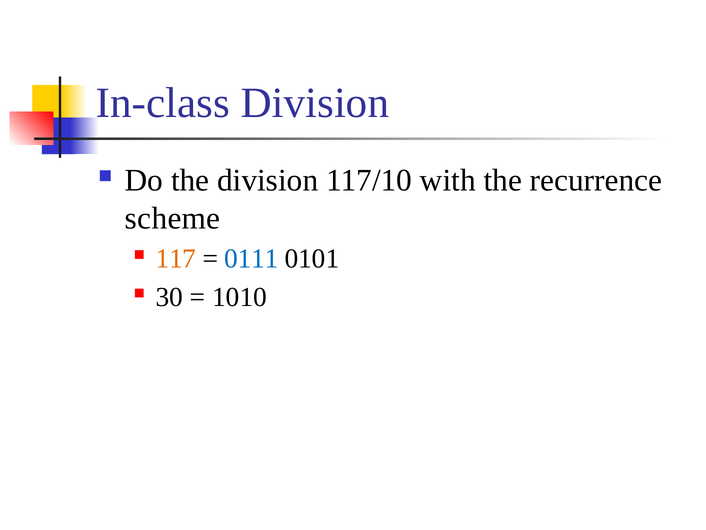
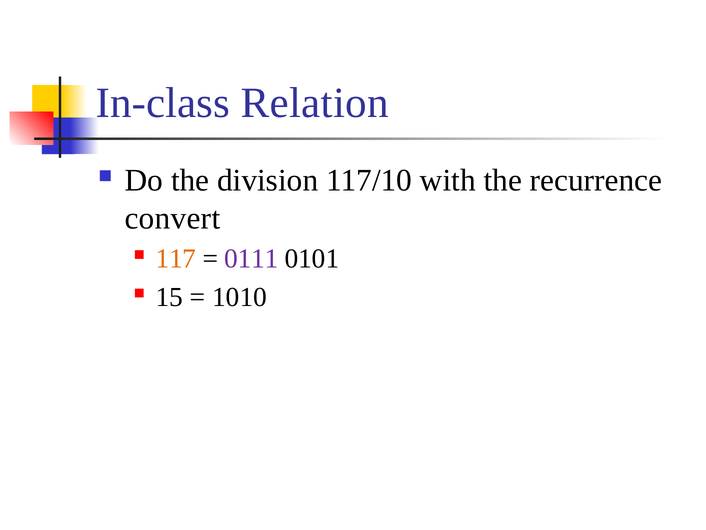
In-class Division: Division -> Relation (315, 103)
scheme: scheme -> convert (173, 218)
0111 colour: blue -> purple (251, 259)
30: 30 -> 15 (169, 297)
